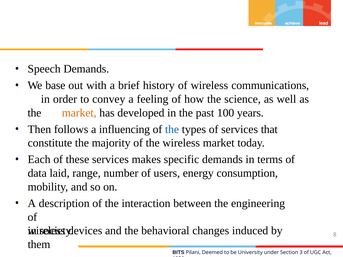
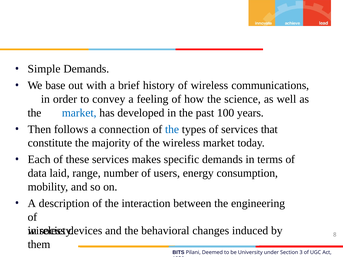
Speech: Speech -> Simple (44, 69)
market colour: orange -> blue (79, 113)
influencing: influencing -> connection (124, 129)
